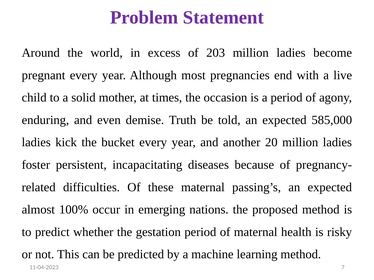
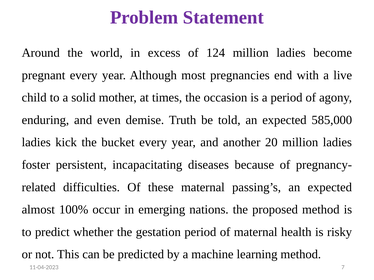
203: 203 -> 124 (216, 53)
